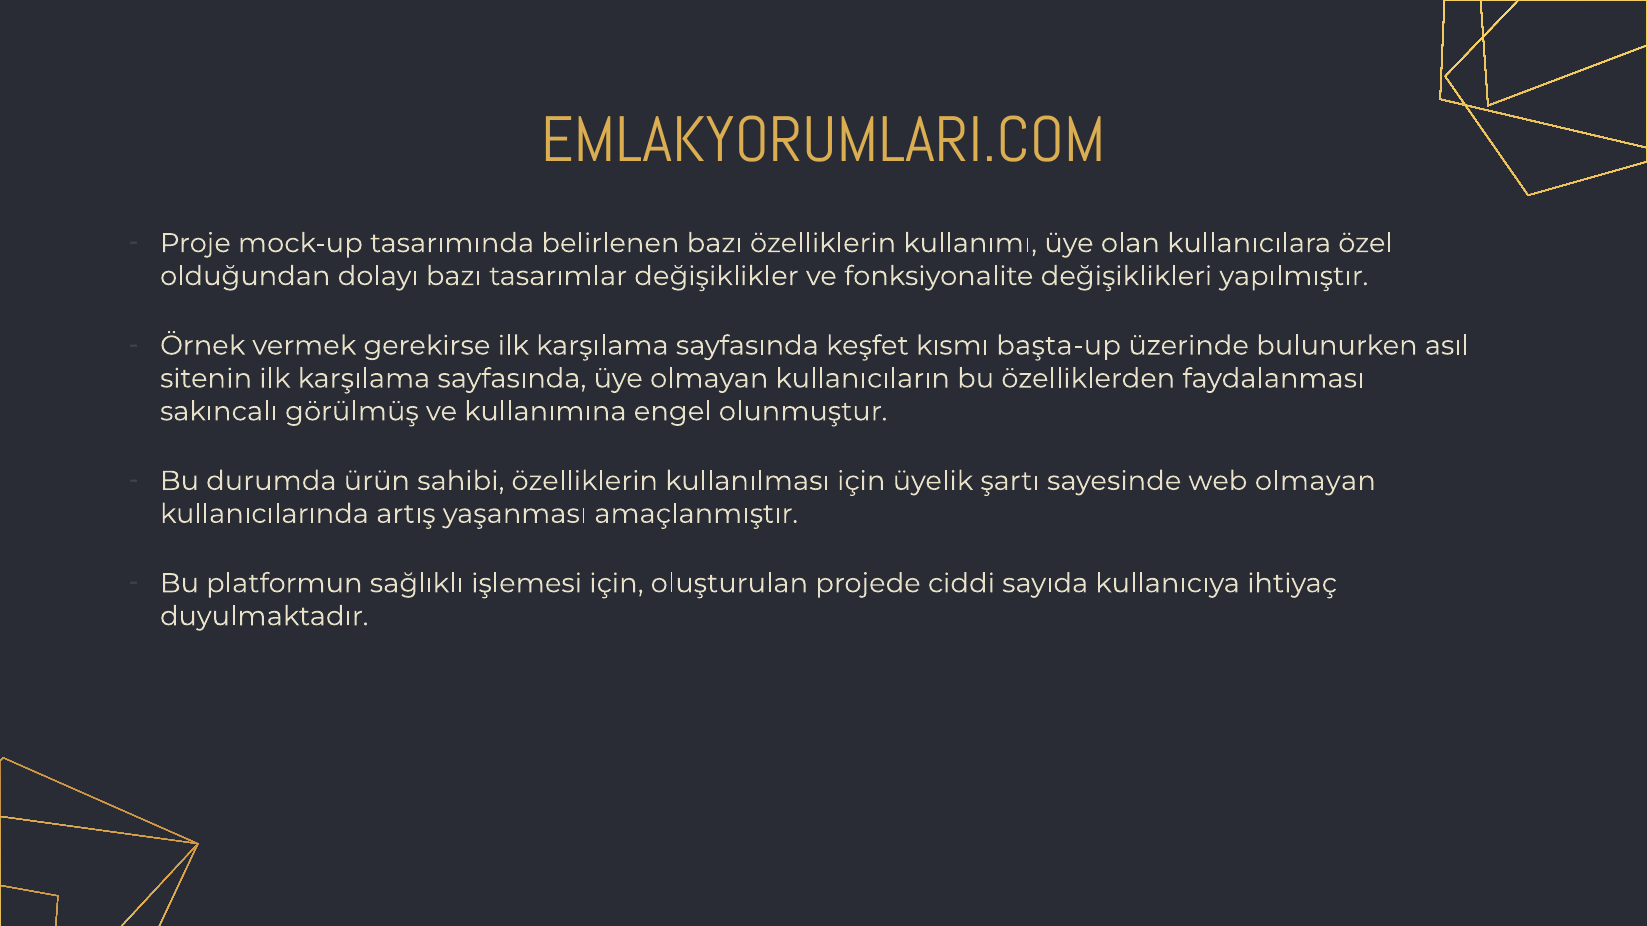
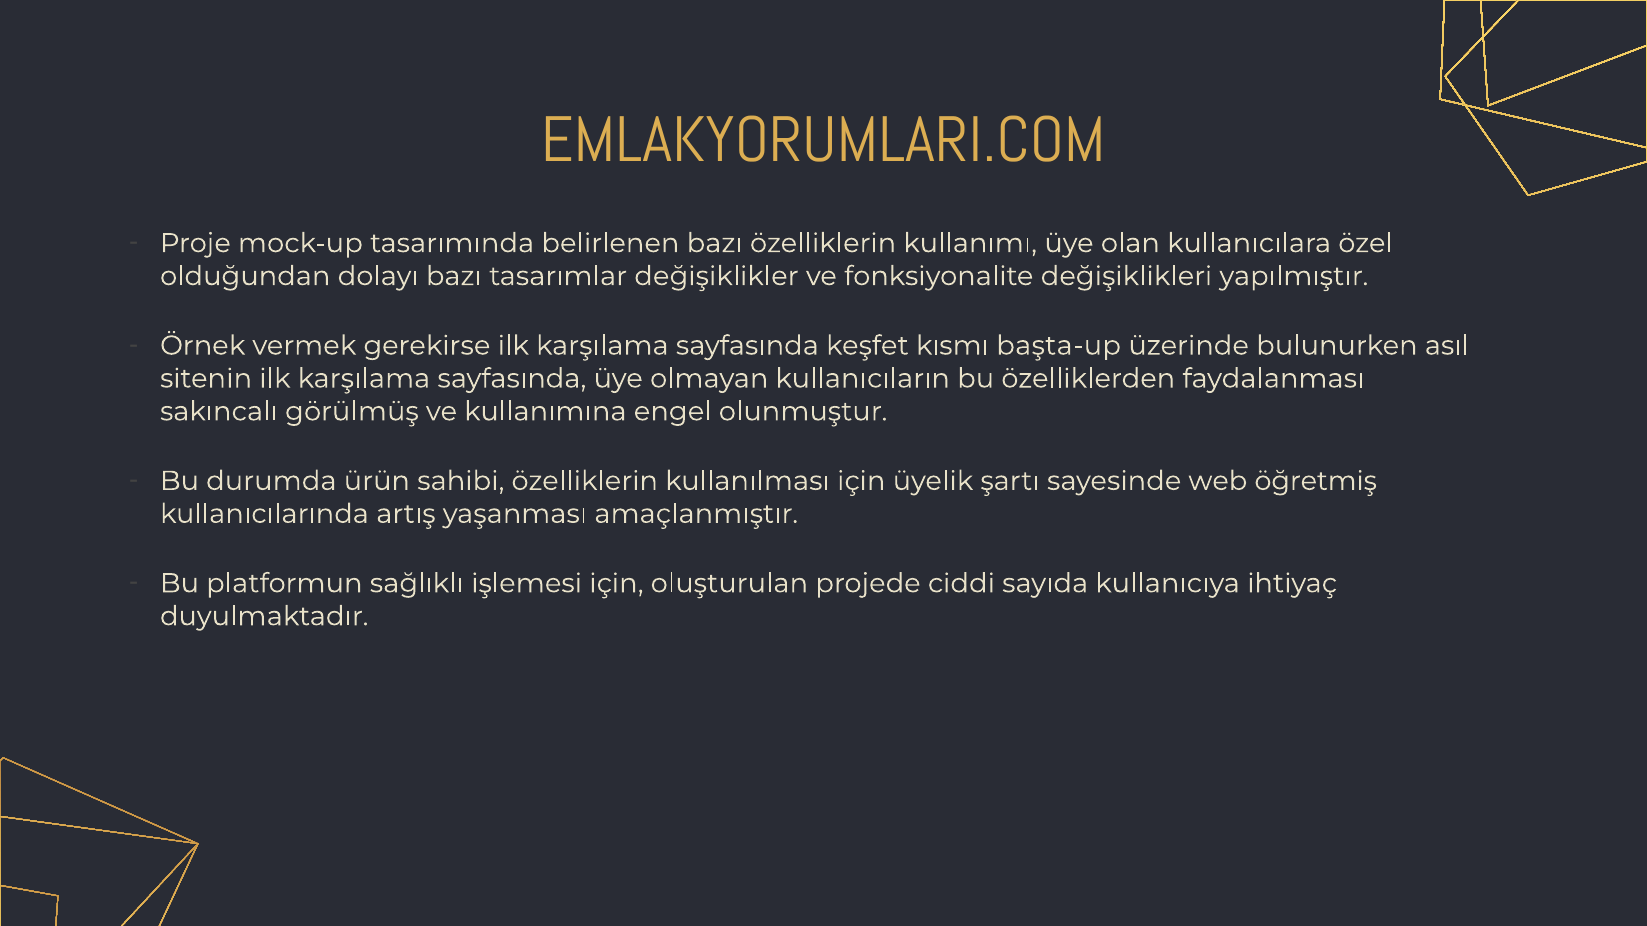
web olmayan: olmayan -> öğretmiş (1316, 481)
